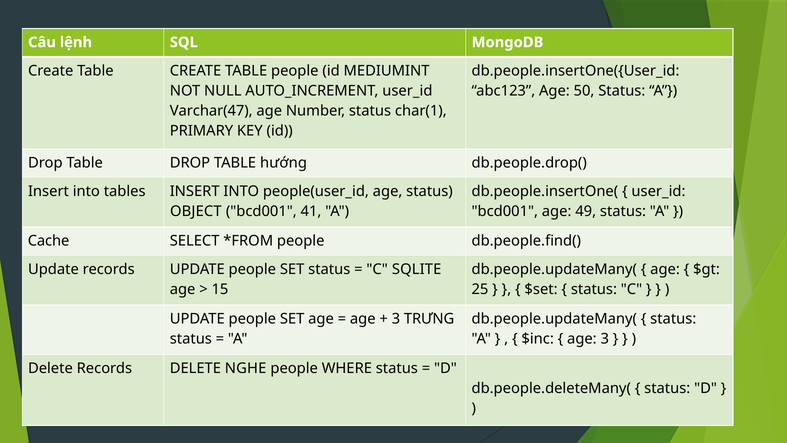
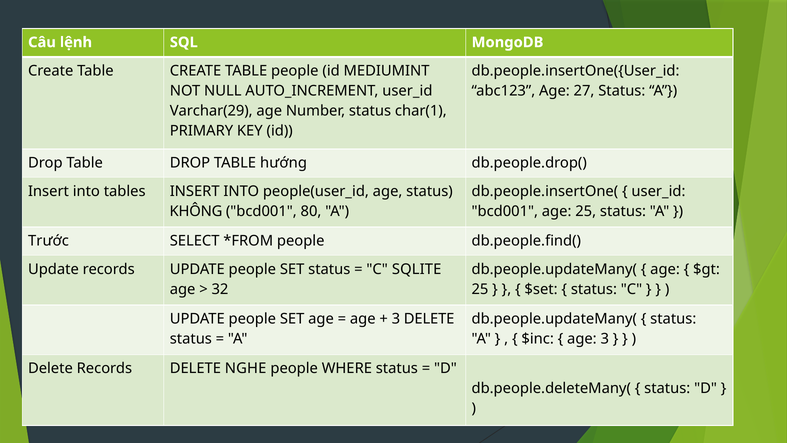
50: 50 -> 27 (584, 91)
Varchar(47: Varchar(47 -> Varchar(29 (211, 111)
OBJECT: OBJECT -> KHÔNG (196, 211)
41: 41 -> 80 (311, 211)
age 49: 49 -> 25 (586, 211)
Cache: Cache -> Trước (48, 241)
15: 15 -> 32 (220, 289)
3 TRƯNG: TRƯNG -> DELETE (429, 319)
